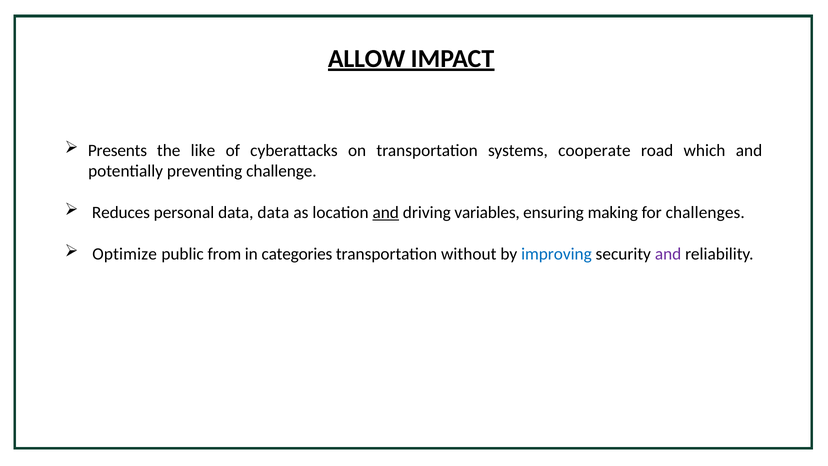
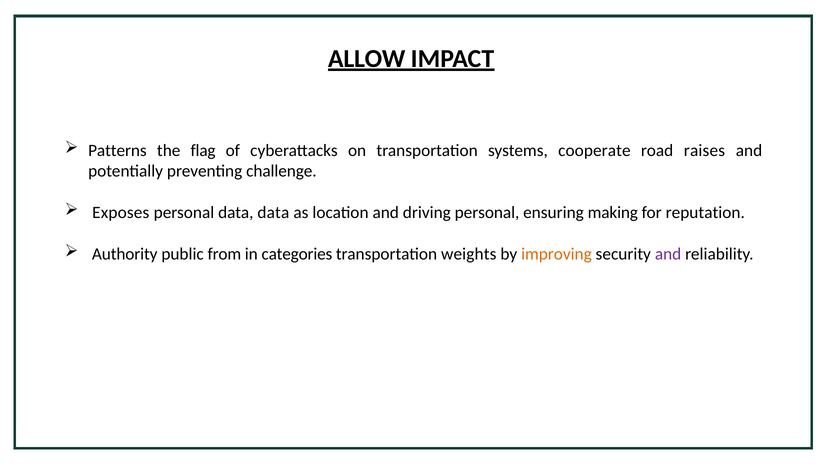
Presents: Presents -> Patterns (117, 150)
like: like -> flag (203, 150)
which: which -> raises (704, 150)
Reduces: Reduces -> Exposes (121, 212)
and underline: present -> none (386, 212)
driving variables: variables -> personal (487, 212)
challenges: challenges -> reputation (705, 212)
Optimize: Optimize -> Authority (125, 254)
without: without -> weights (469, 254)
improving colour: blue -> orange (556, 254)
